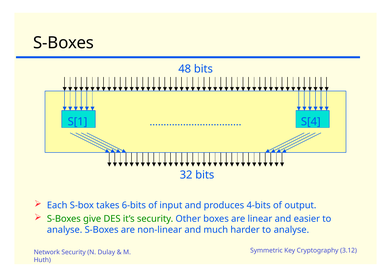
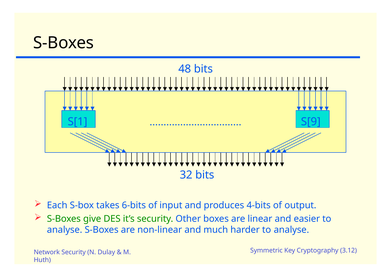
S[4: S[4 -> S[9 (311, 121)
